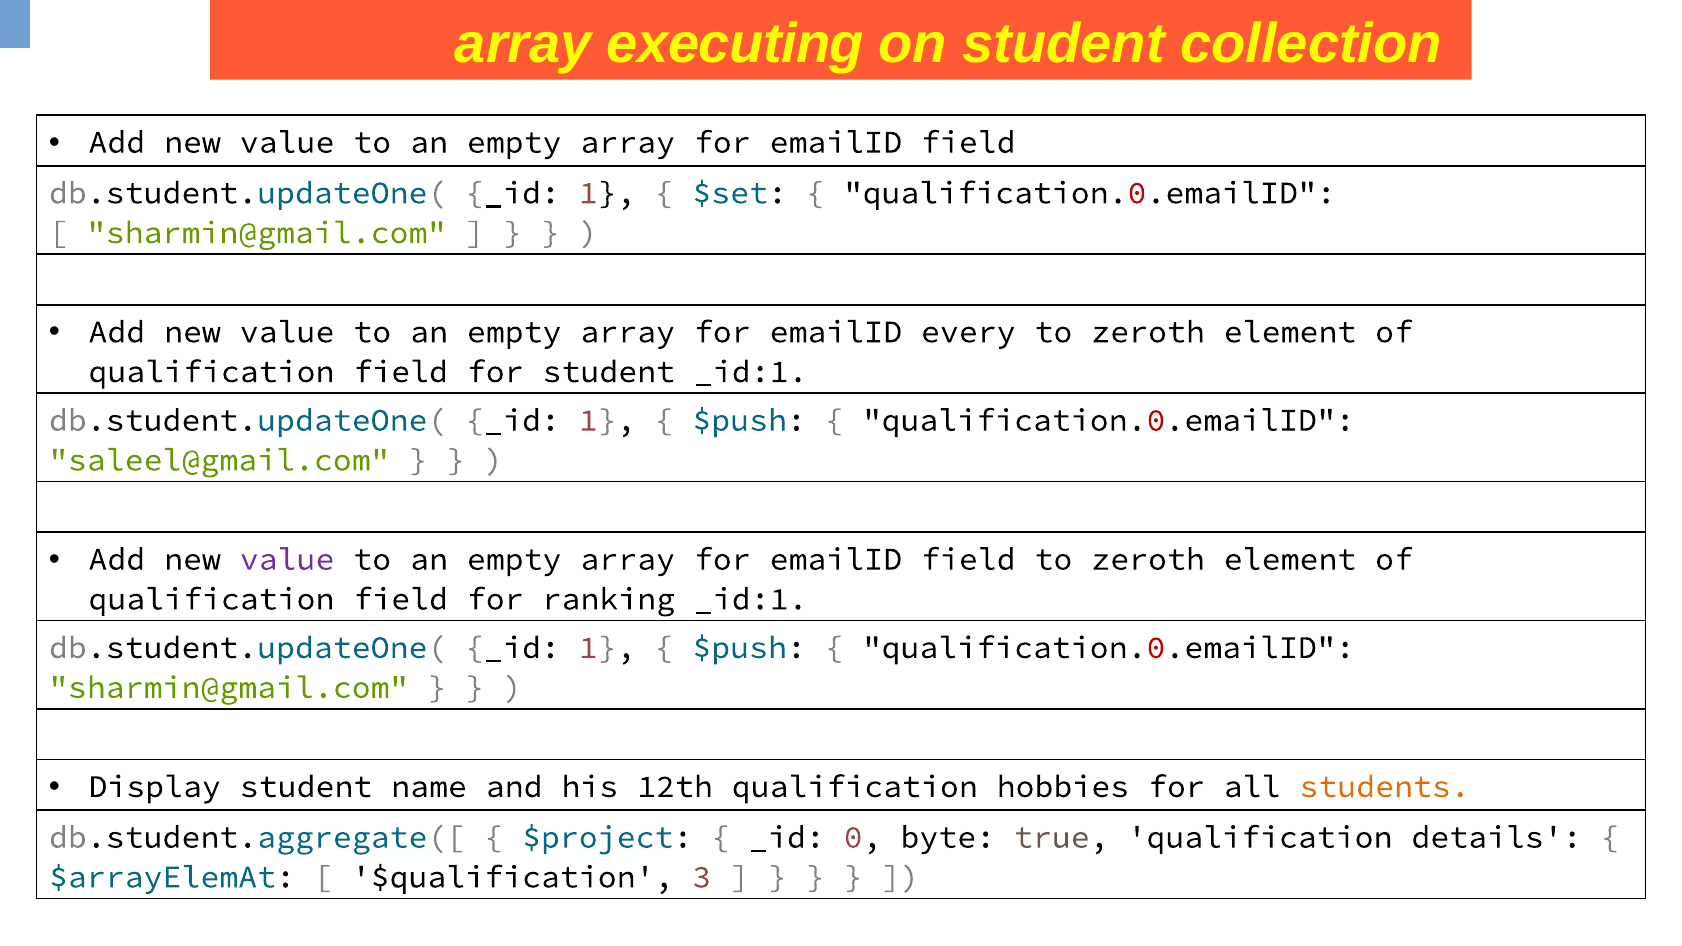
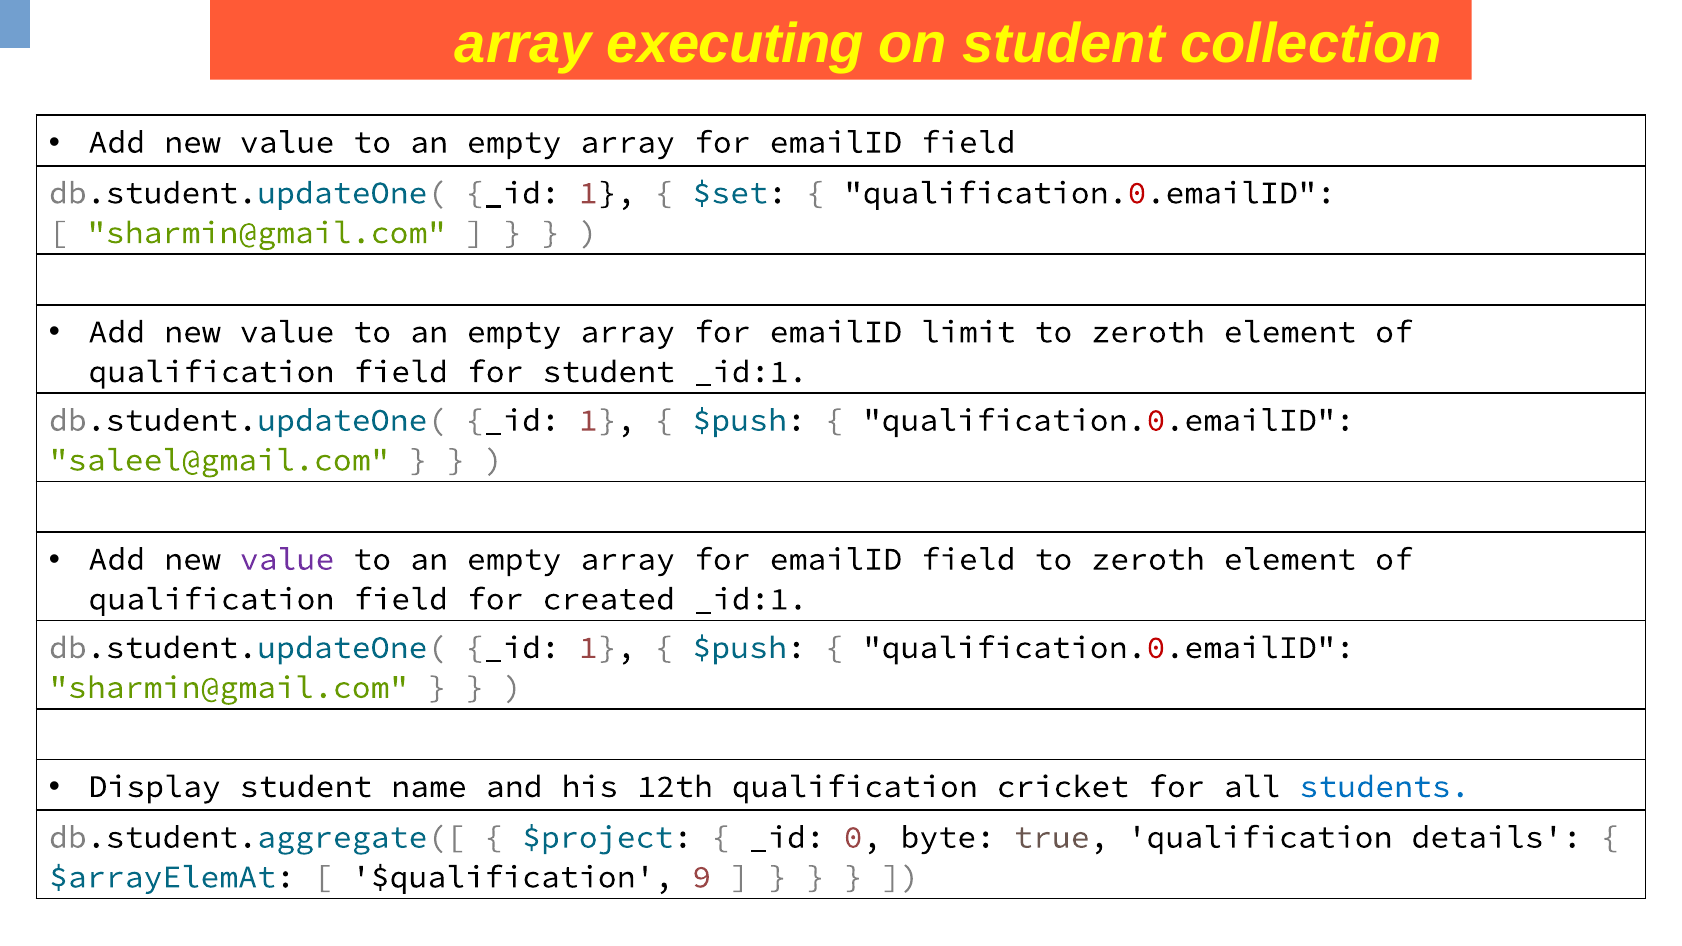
every: every -> limit (968, 332)
ranking: ranking -> created (609, 599)
hobbies: hobbies -> cricket (1063, 787)
students colour: orange -> blue (1385, 787)
3: 3 -> 9 (702, 877)
